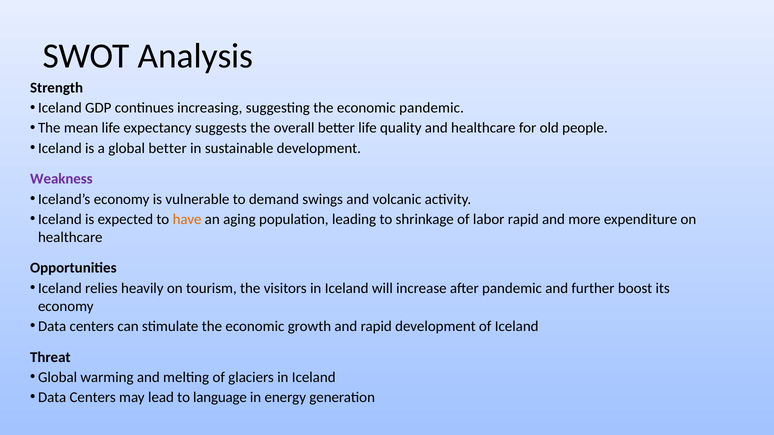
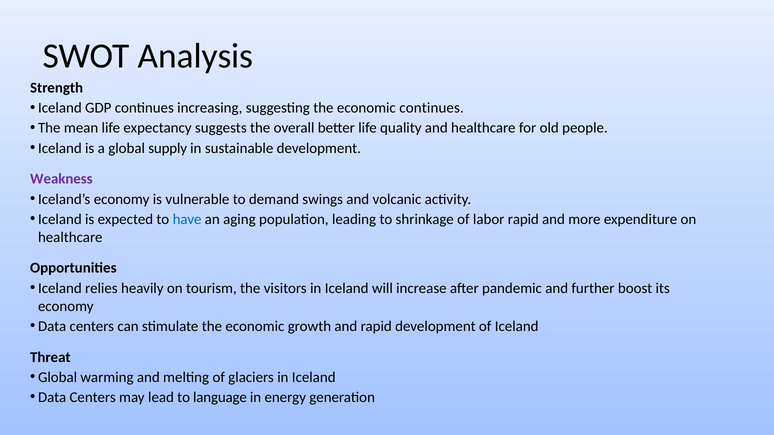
economic pandemic: pandemic -> continues (432, 108)
global better: better -> supply (168, 148)
have colour: orange -> blue (187, 219)
